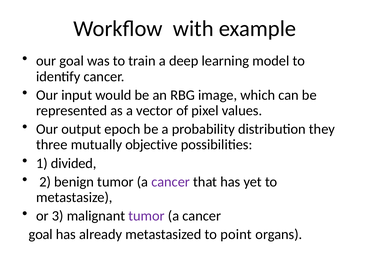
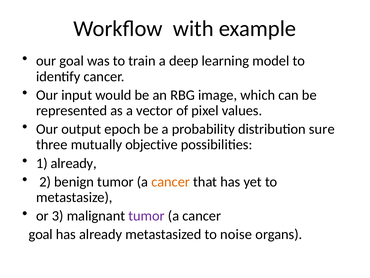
they: they -> sure (322, 129)
1 divided: divided -> already (74, 163)
cancer colour: purple -> orange (171, 181)
point: point -> noise (236, 234)
